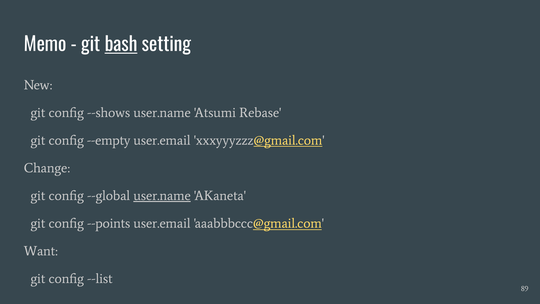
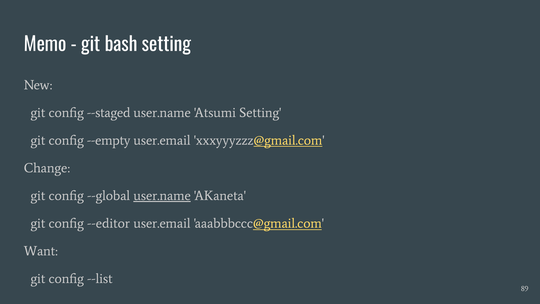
bash underline: present -> none (121, 45)
--shows: --shows -> --staged (109, 113)
Atsumi Rebase: Rebase -> Setting (260, 113)
--points: --points -> --editor (109, 223)
